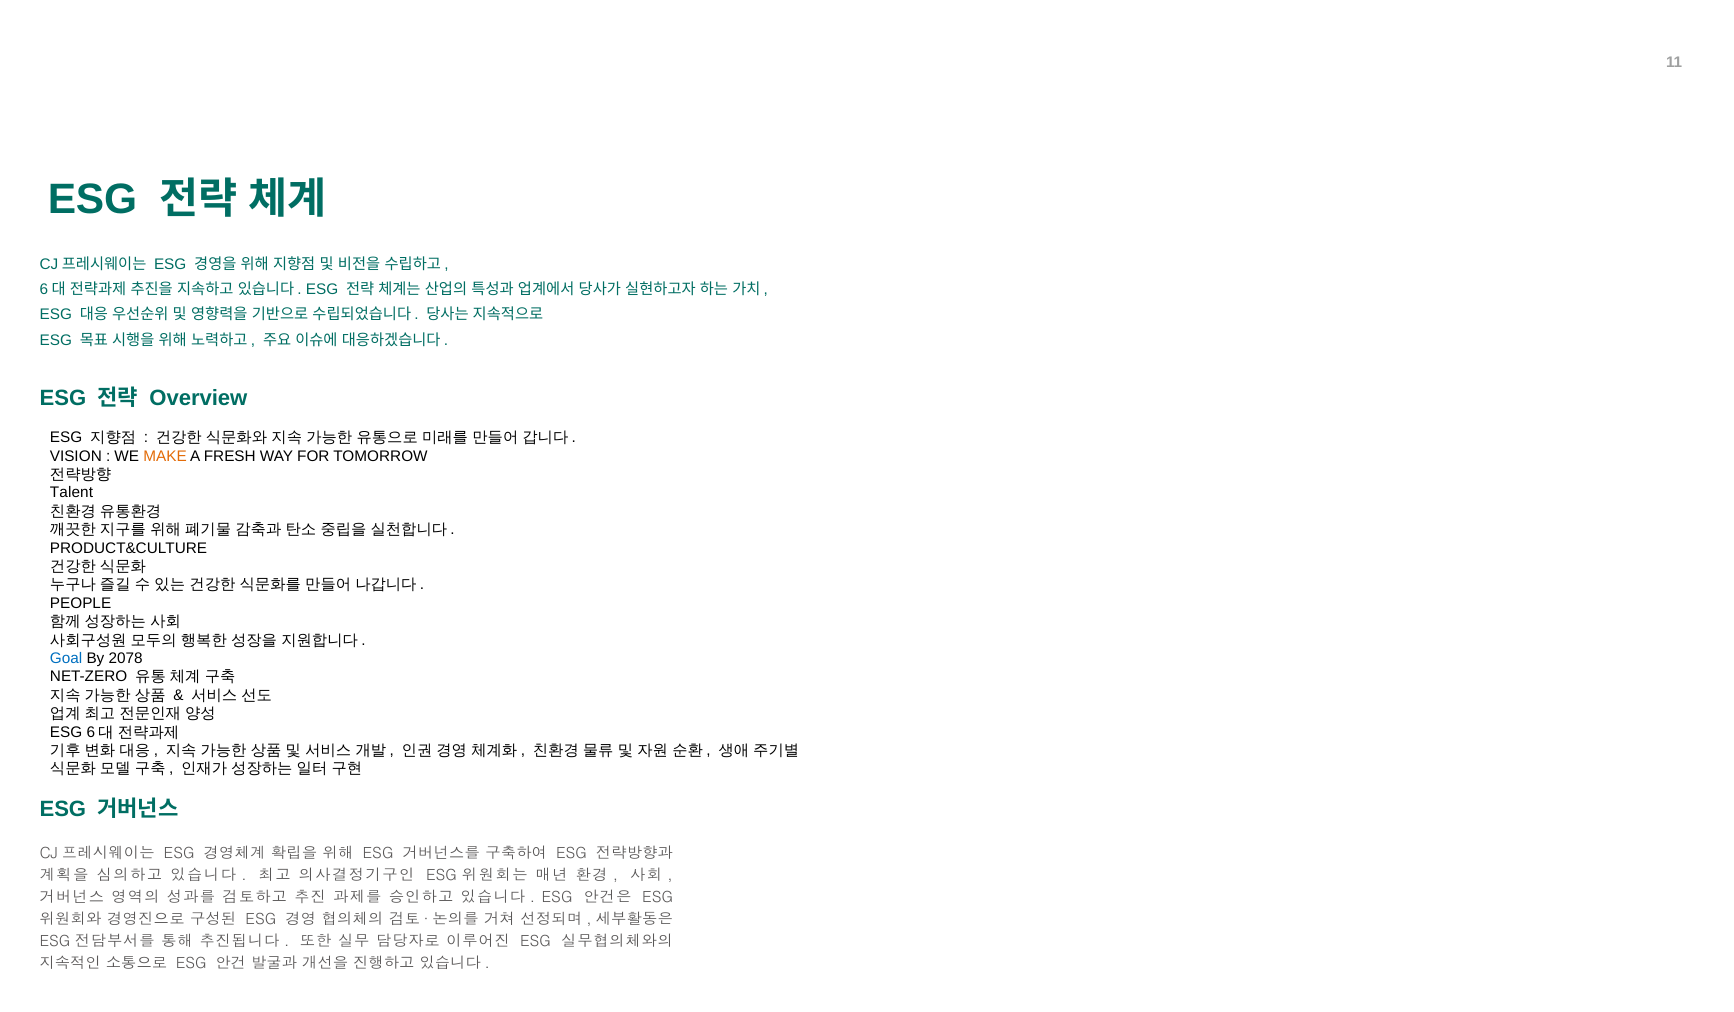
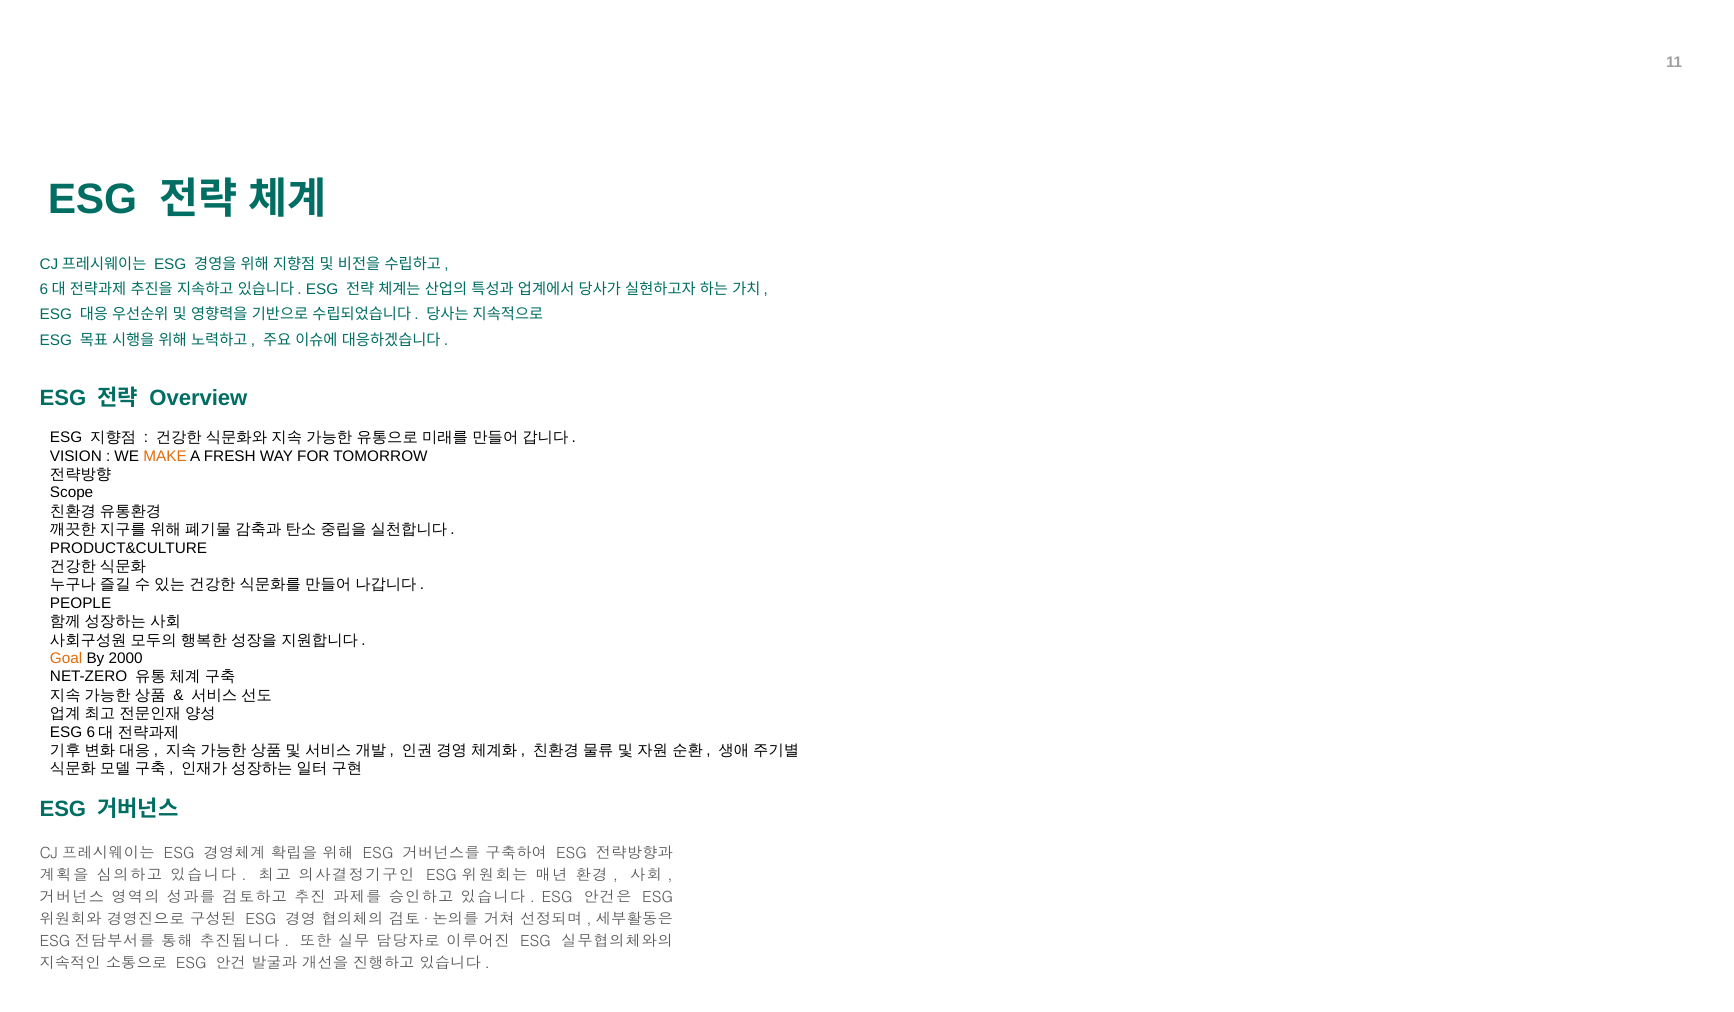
Talent: Talent -> Scope (72, 493)
Goal colour: blue -> orange (66, 659)
2078: 2078 -> 2000 (126, 659)
